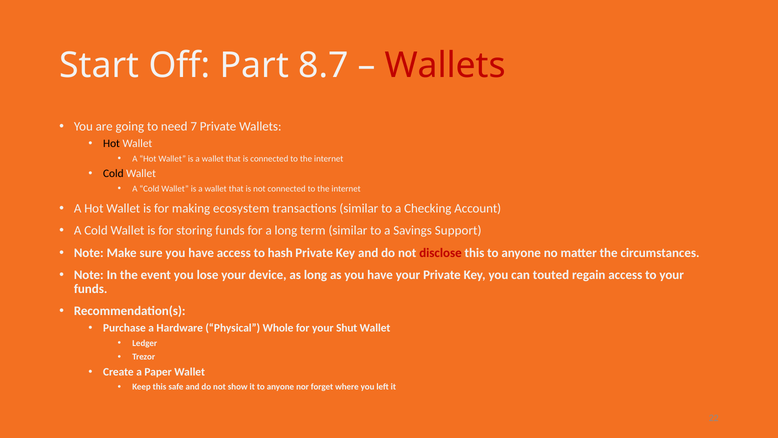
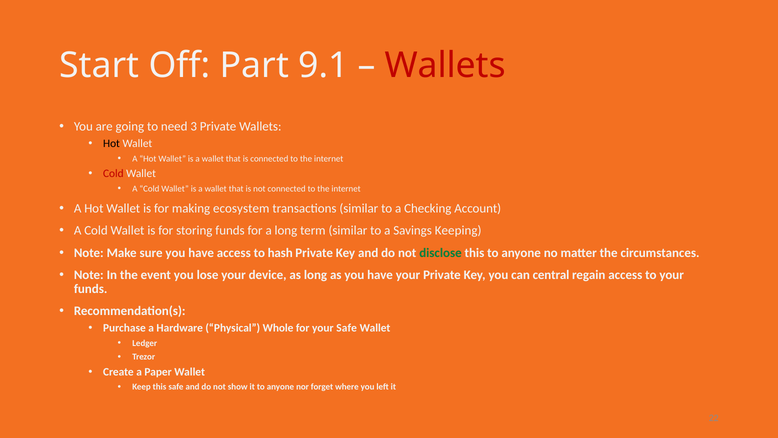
8.7: 8.7 -> 9.1 (323, 65)
7: 7 -> 3 (194, 126)
Cold colour: black -> red (113, 173)
Support: Support -> Keeping (458, 230)
disclose colour: red -> green (440, 253)
touted: touted -> central (551, 275)
your Shut: Shut -> Safe (347, 328)
